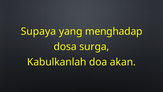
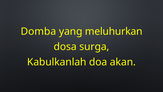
Supaya: Supaya -> Domba (38, 31)
menghadap: menghadap -> meluhurkan (114, 31)
